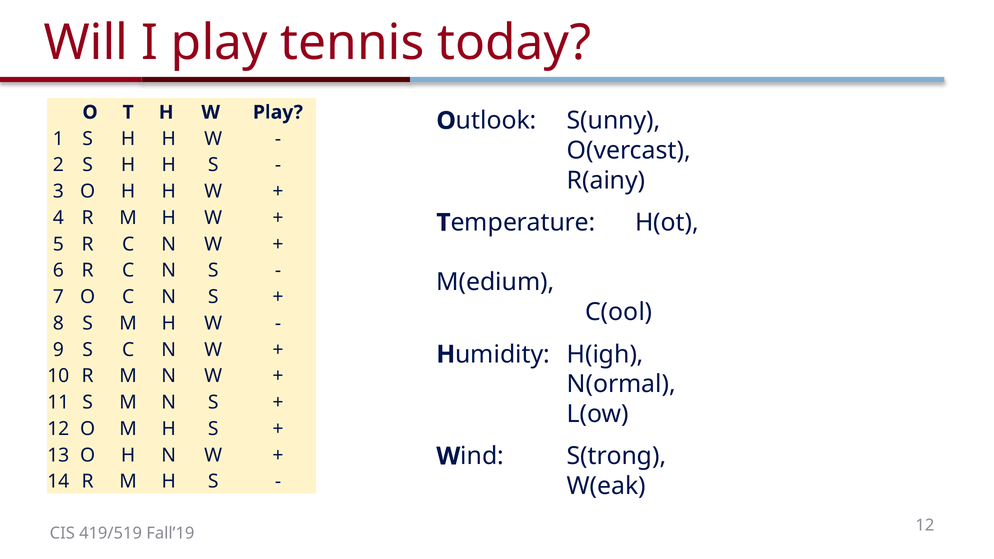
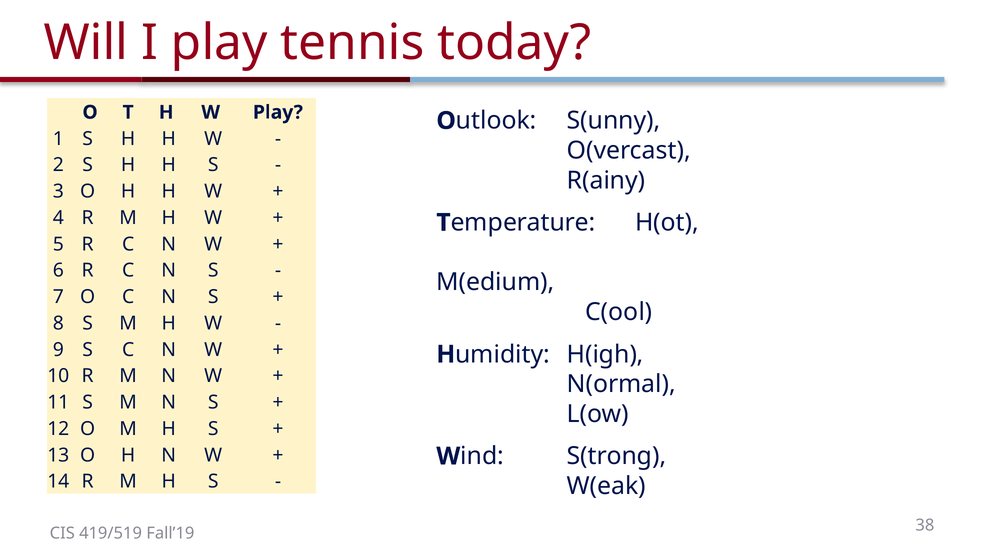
12: 12 -> 38 (925, 526)
